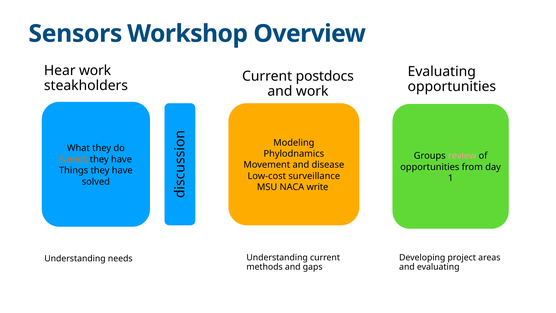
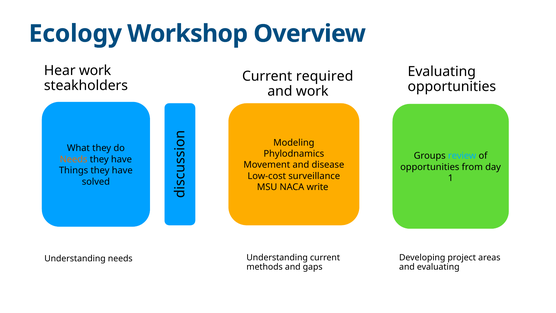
Sensors: Sensors -> Ecology (75, 34)
postdocs: postdocs -> required (325, 76)
review colour: pink -> light blue (462, 156)
